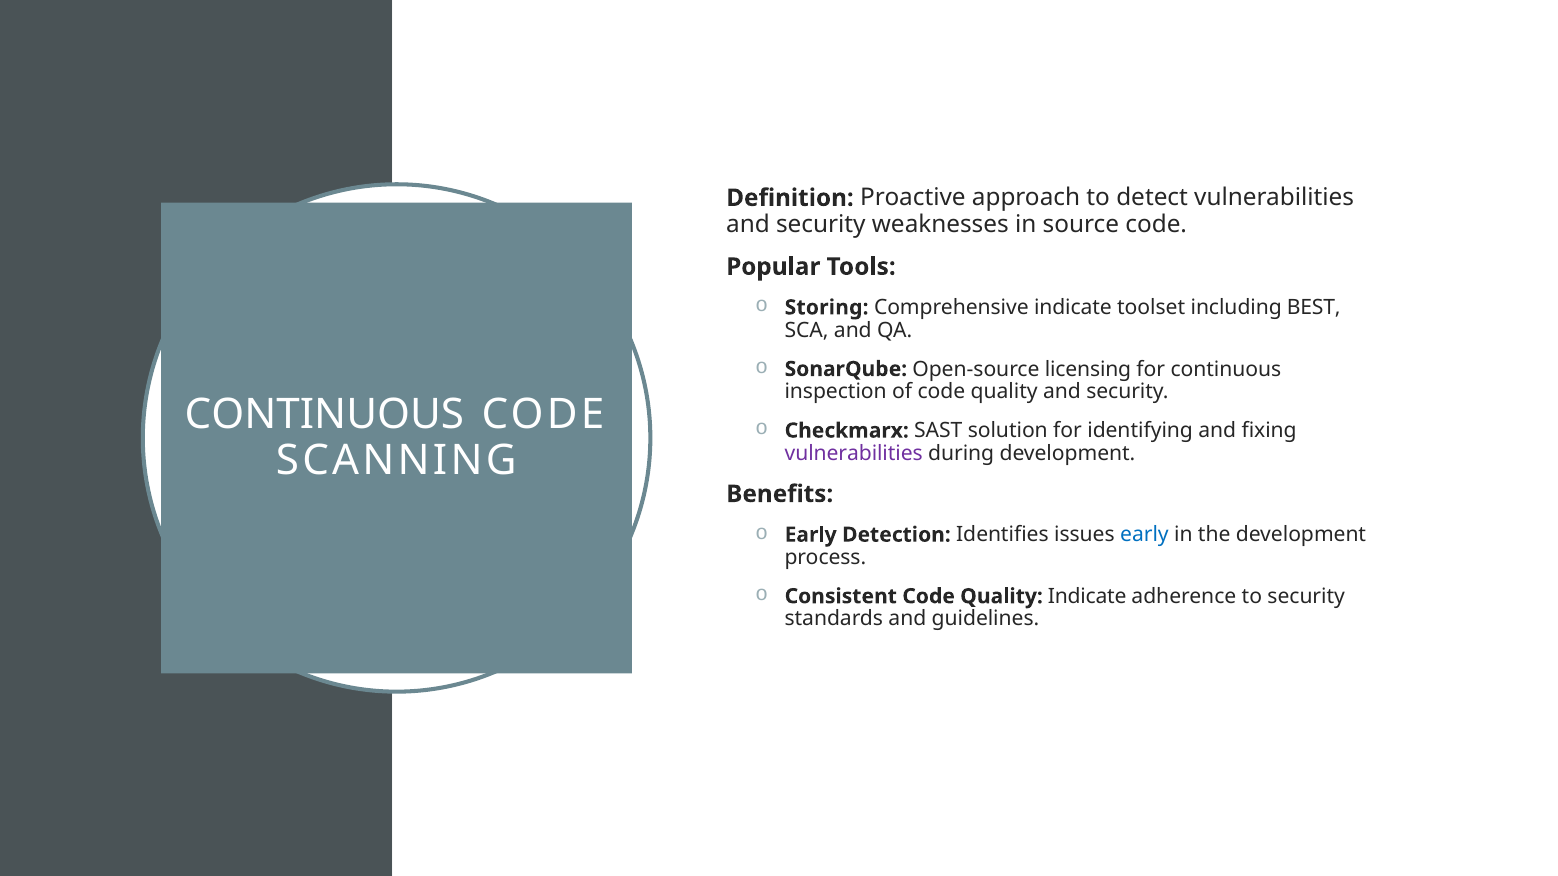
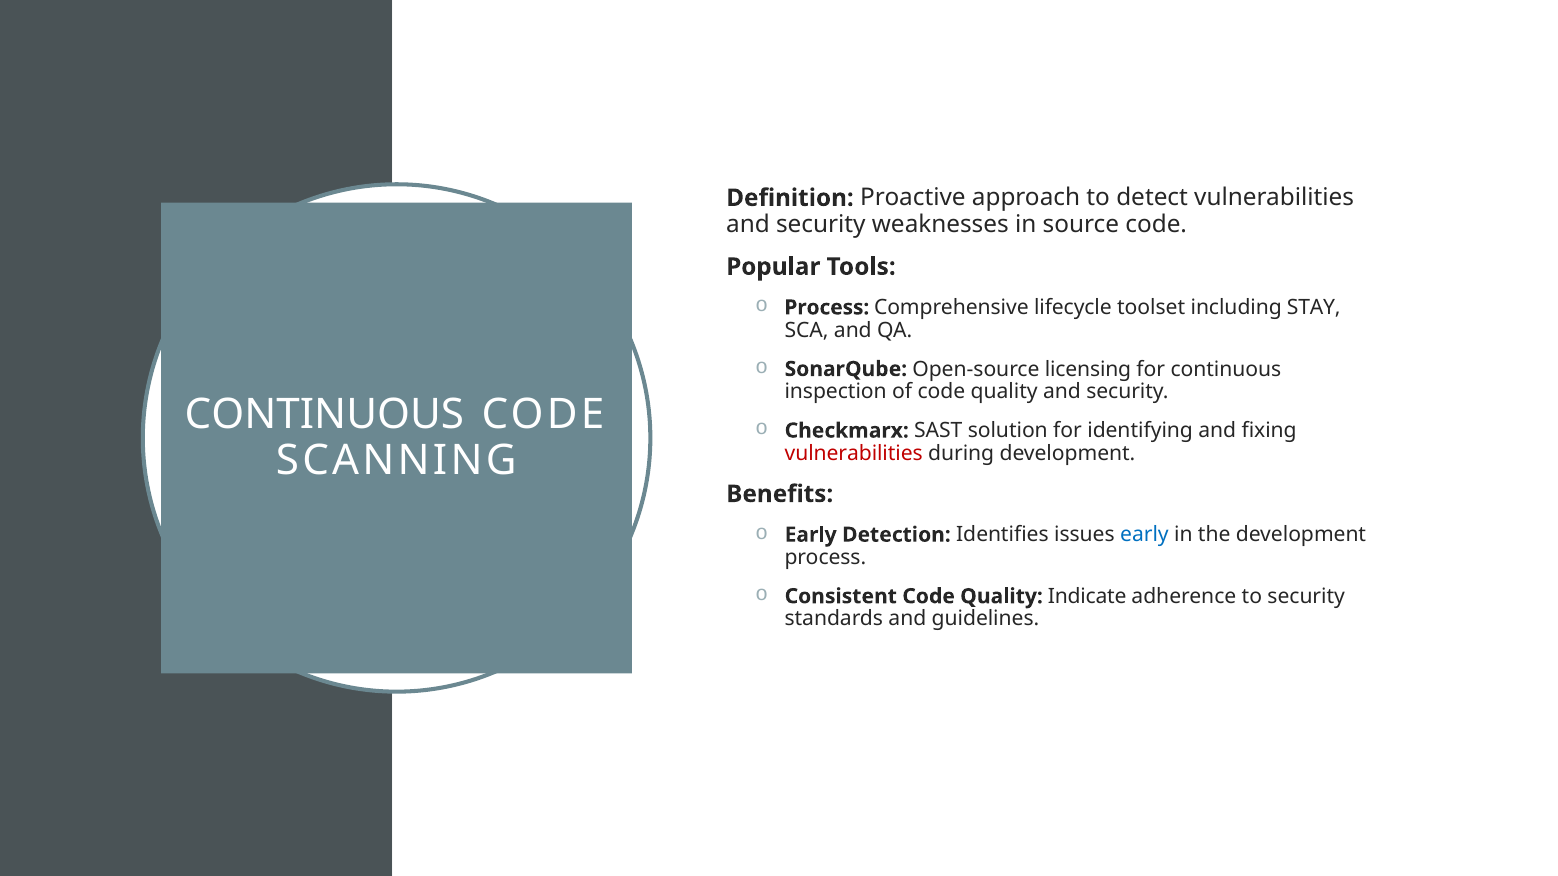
Storing: Storing -> Process (827, 308)
Comprehensive indicate: indicate -> lifecycle (1073, 308)
BEST: BEST -> STAY (1314, 308)
vulnerabilities colour: purple -> red (854, 453)
